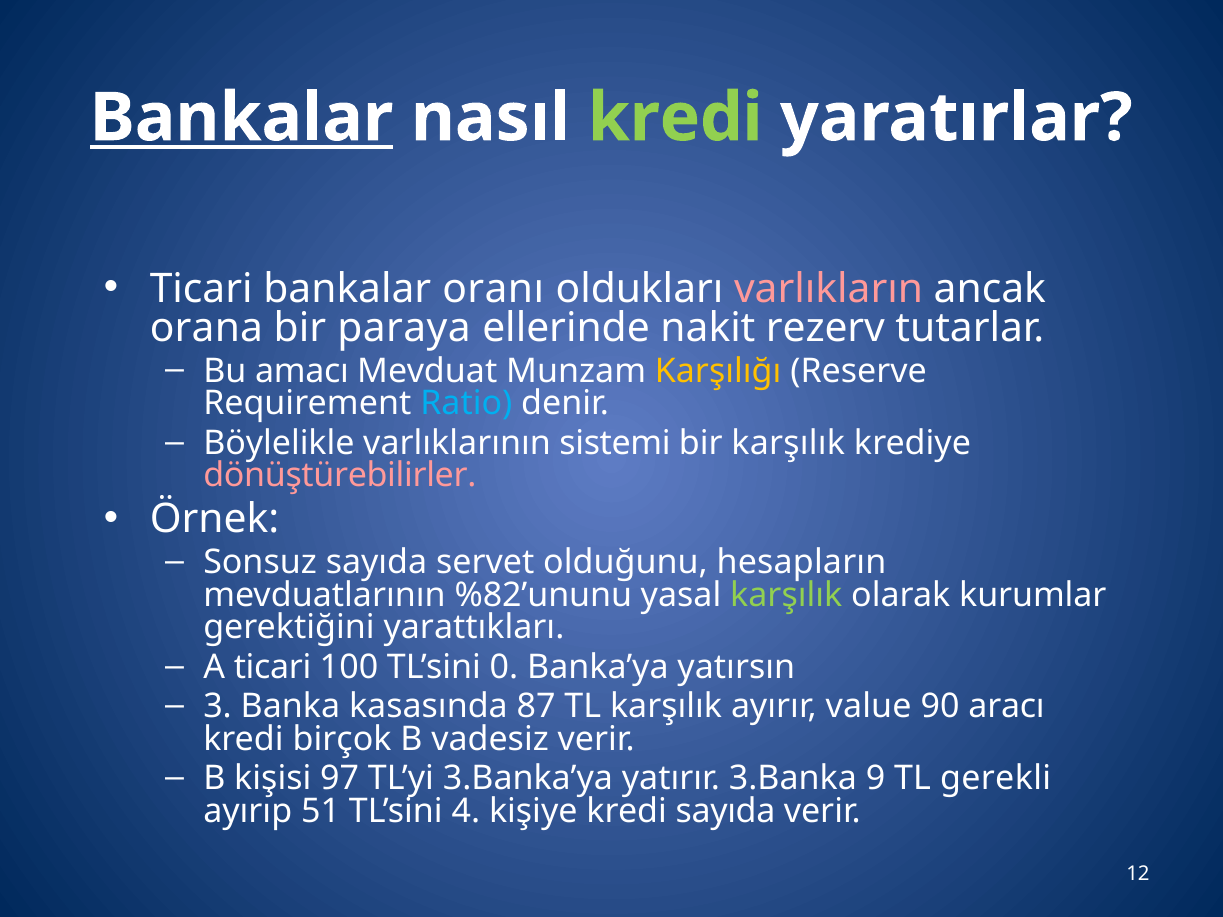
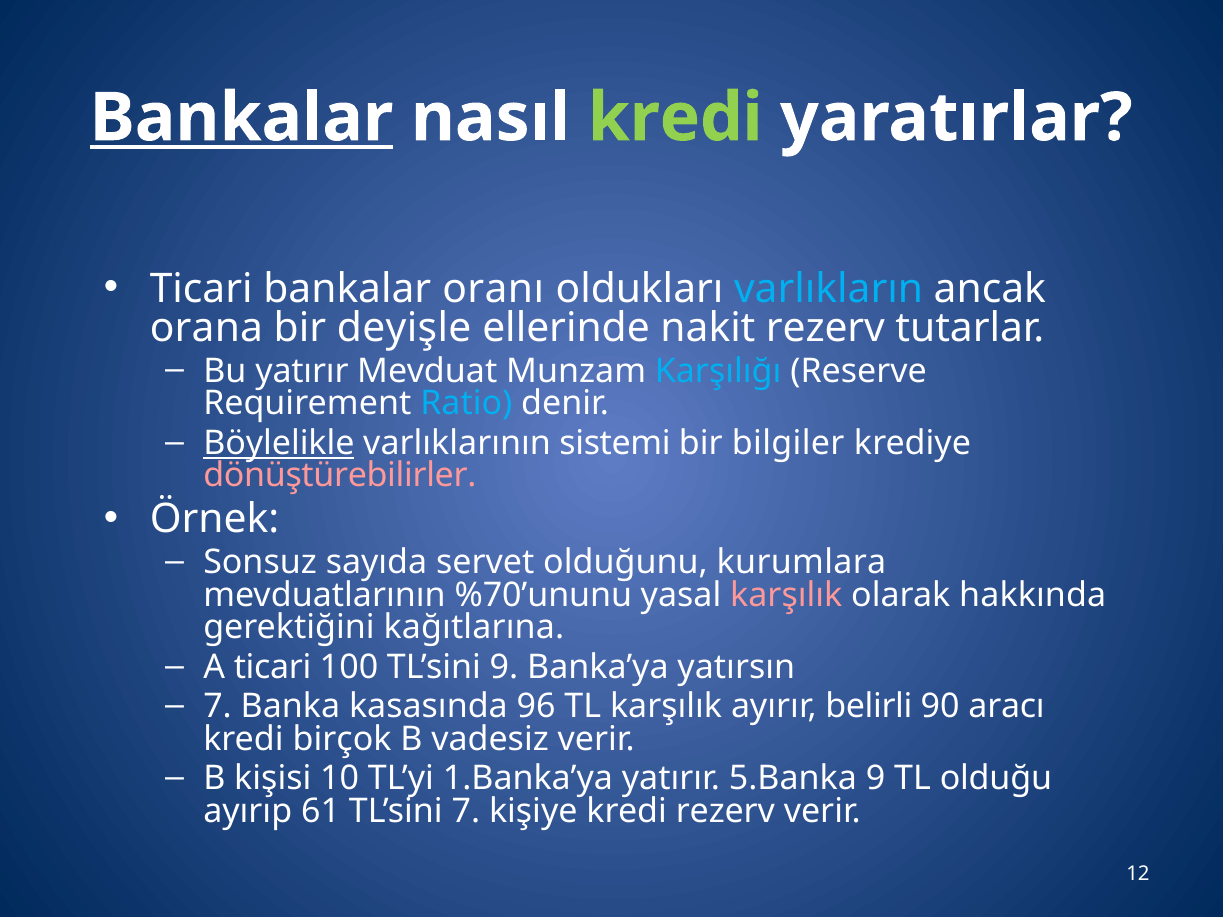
varlıkların colour: pink -> light blue (829, 289)
paraya: paraya -> deyişle (404, 328)
Bu amacı: amacı -> yatırır (302, 371)
Karşılığı colour: yellow -> light blue (718, 371)
Böylelikle underline: none -> present (279, 443)
bir karşılık: karşılık -> bilgiler (788, 443)
hesapların: hesapların -> kurumlara (801, 562)
%82’ununu: %82’ununu -> %70’ununu (543, 595)
karşılık colour: light green -> pink (786, 595)
kurumlar: kurumlar -> hakkında (1033, 595)
yarattıkları: yarattıkları -> kağıtlarına (474, 628)
TL’sini 0: 0 -> 9 (504, 667)
3: 3 -> 7 (218, 707)
87: 87 -> 96 (536, 707)
value: value -> belirli (869, 707)
97: 97 -> 10 (340, 779)
3.Banka’ya: 3.Banka’ya -> 1.Banka’ya (528, 779)
3.Banka: 3.Banka -> 5.Banka (793, 779)
gerekli: gerekli -> olduğu (996, 779)
51: 51 -> 61 (321, 811)
TL’sini 4: 4 -> 7 (466, 811)
kredi sayıda: sayıda -> rezerv (725, 811)
